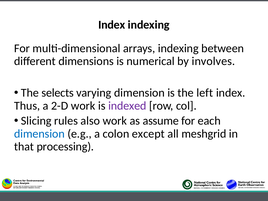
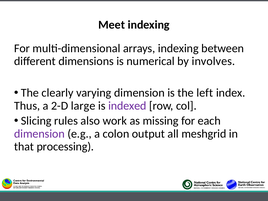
Index: Index -> Meet (112, 25)
selects: selects -> clearly (58, 93)
2-D work: work -> large (83, 106)
assume: assume -> missing (161, 121)
dimension colour: blue -> purple (39, 134)
except: except -> output (148, 134)
